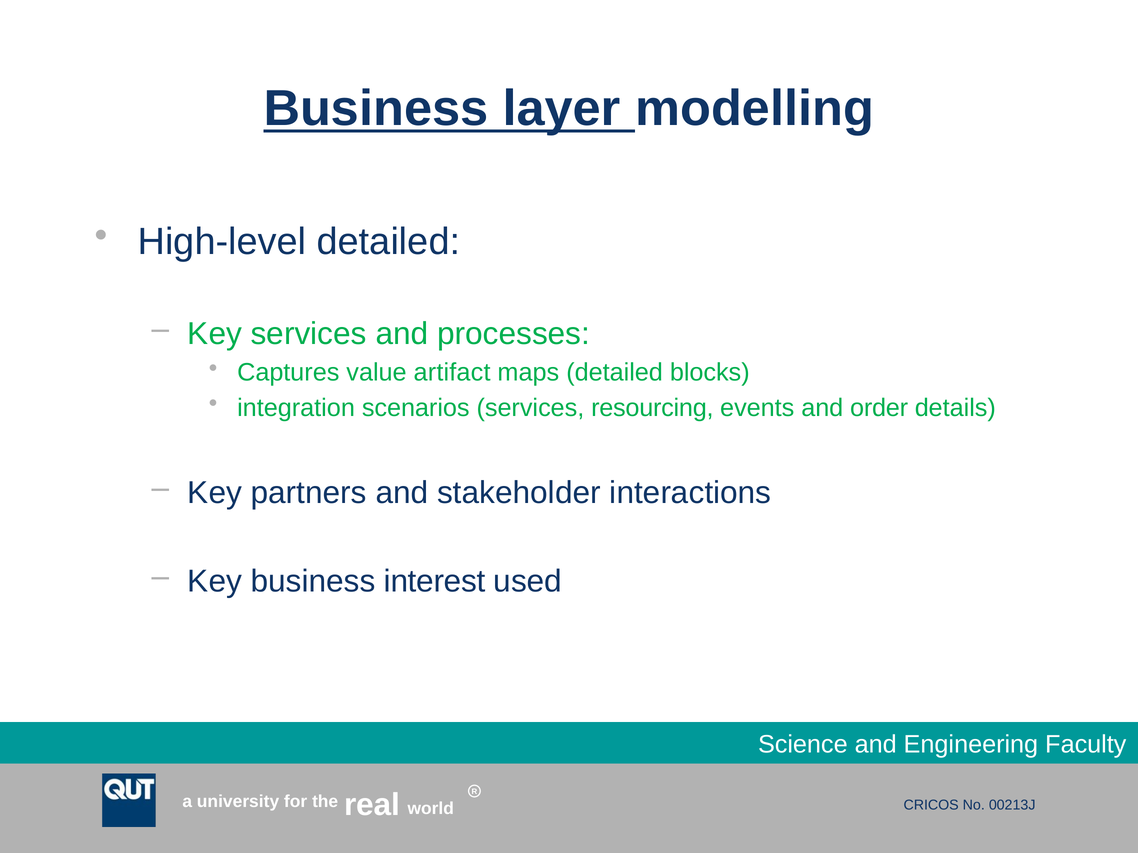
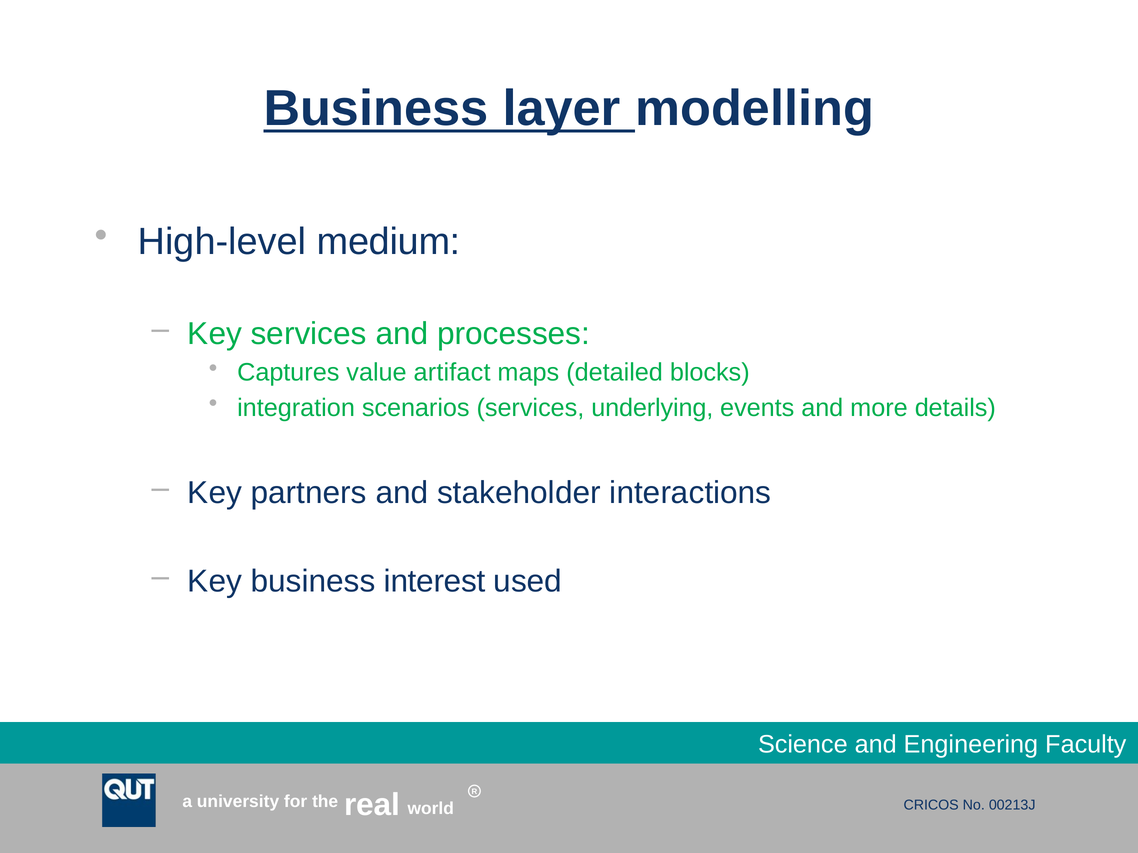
High-level detailed: detailed -> medium (389, 242)
resourcing: resourcing -> underlying (652, 408)
order: order -> more (879, 408)
